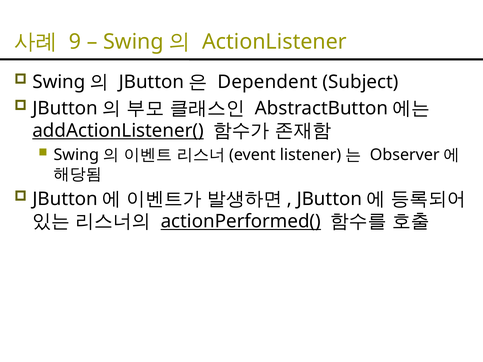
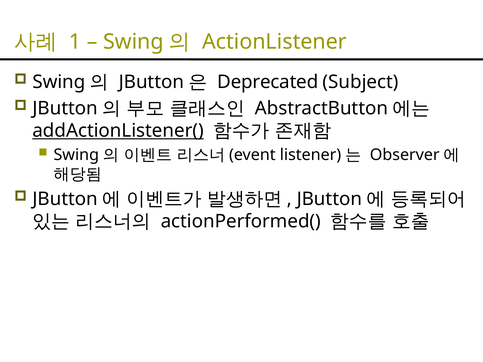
9: 9 -> 1 (75, 42)
Dependent: Dependent -> Deprecated (268, 82)
actionPerformed( underline: present -> none (241, 222)
